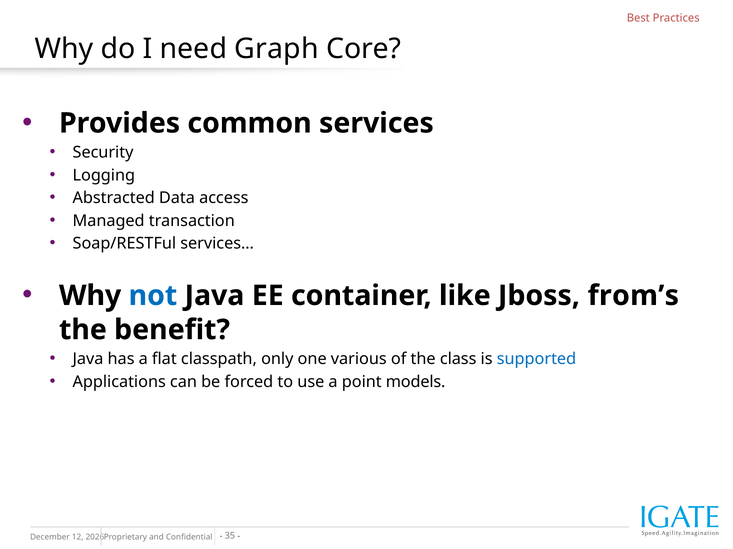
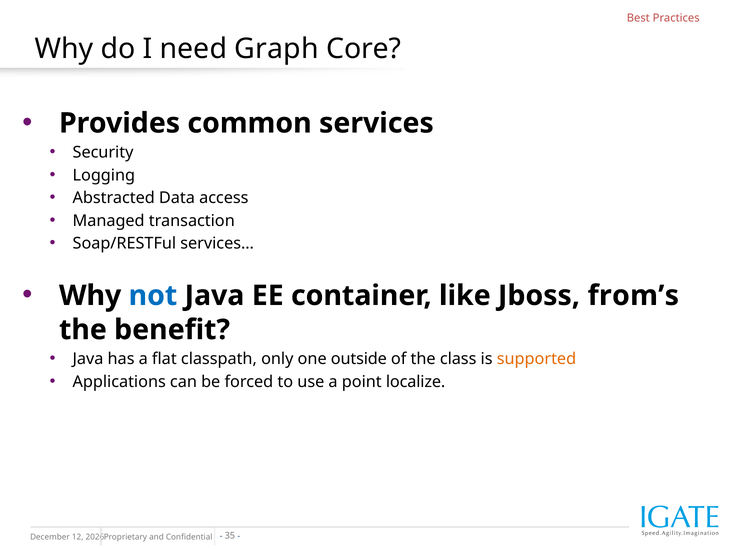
various: various -> outside (359, 360)
supported colour: blue -> orange (536, 360)
models: models -> localize (416, 382)
